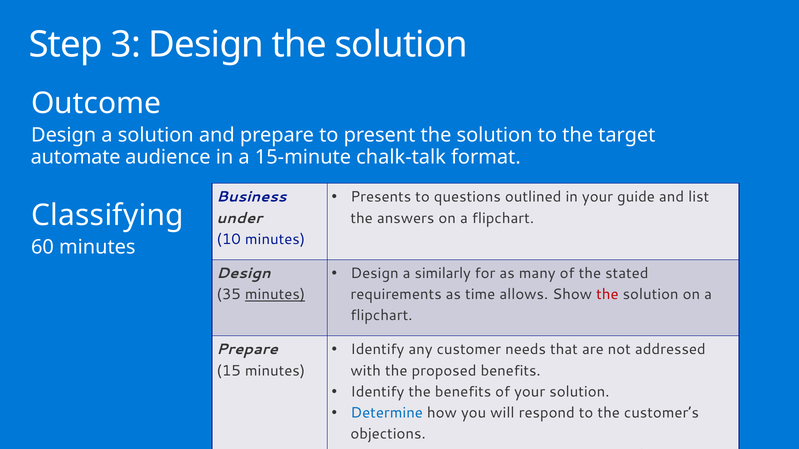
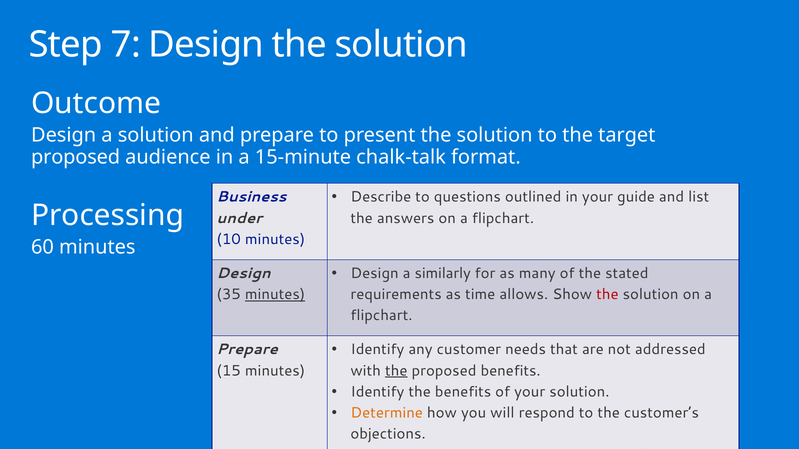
3: 3 -> 7 (126, 45)
automate: automate -> proposed (76, 157)
Presents: Presents -> Describe (381, 197)
Classifying: Classifying -> Processing (108, 216)
the underline: none -> present (396, 371)
Determine colour: blue -> orange (387, 413)
